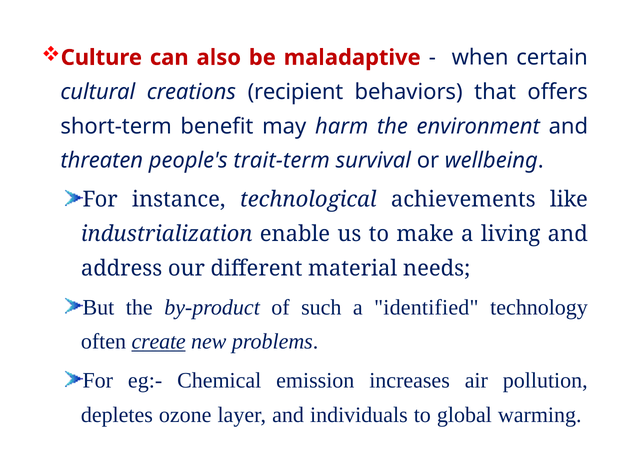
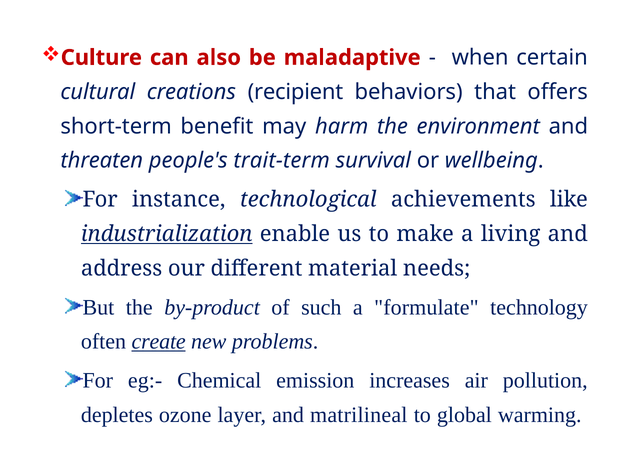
industrialization underline: none -> present (167, 234)
identified: identified -> formulate (426, 307)
individuals: individuals -> matrilineal (359, 414)
